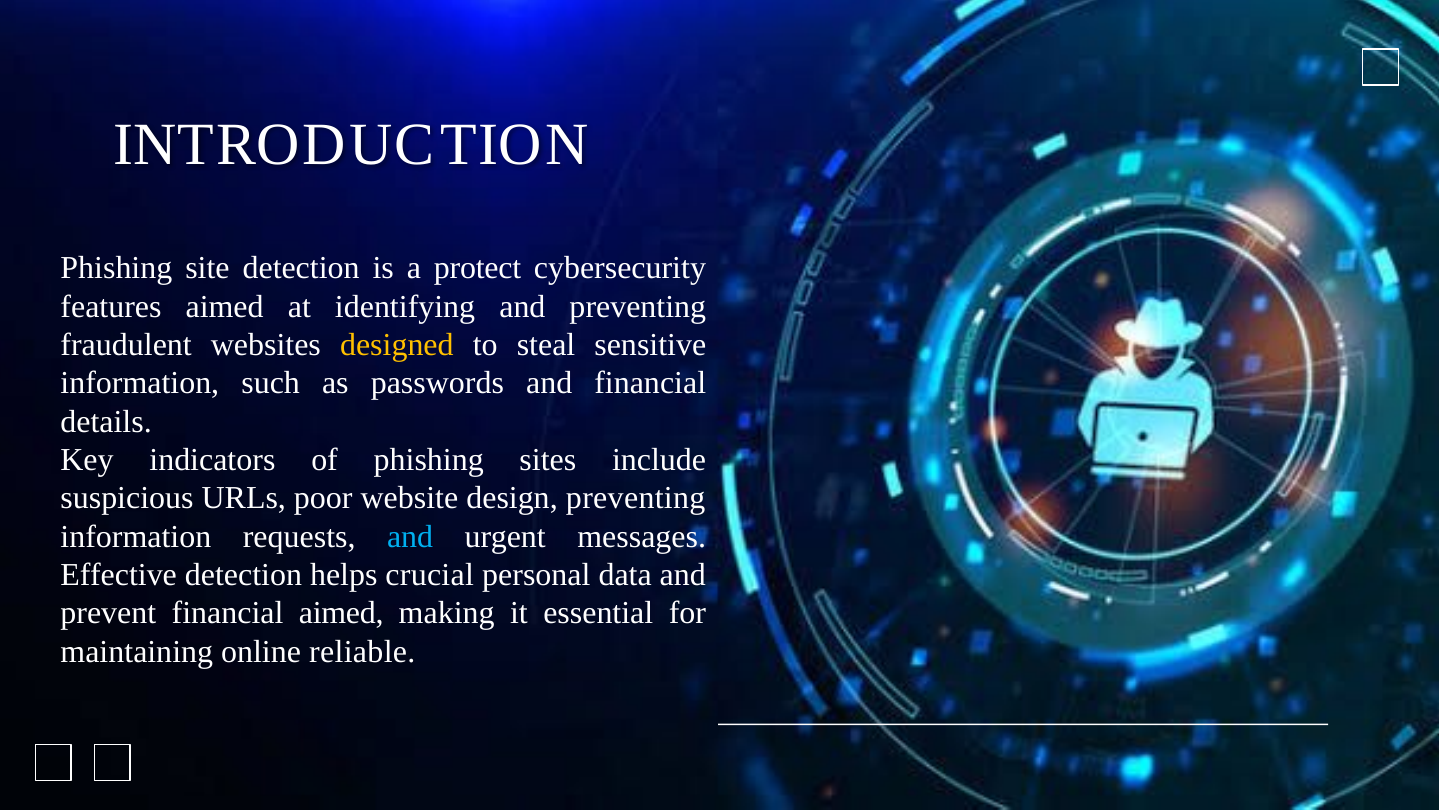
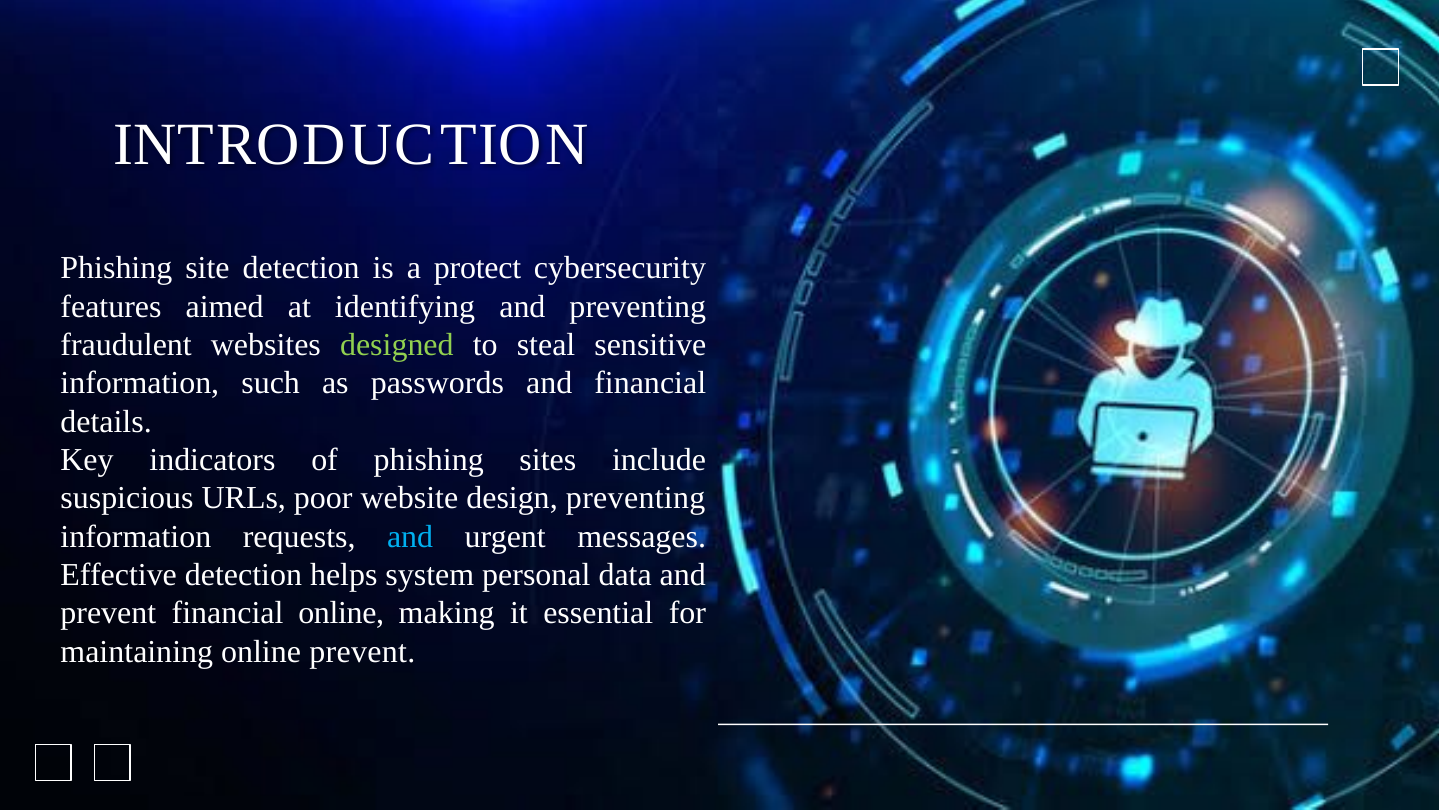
designed colour: yellow -> light green (397, 345)
crucial: crucial -> system (430, 575)
financial aimed: aimed -> online (341, 613)
online reliable: reliable -> prevent (362, 652)
